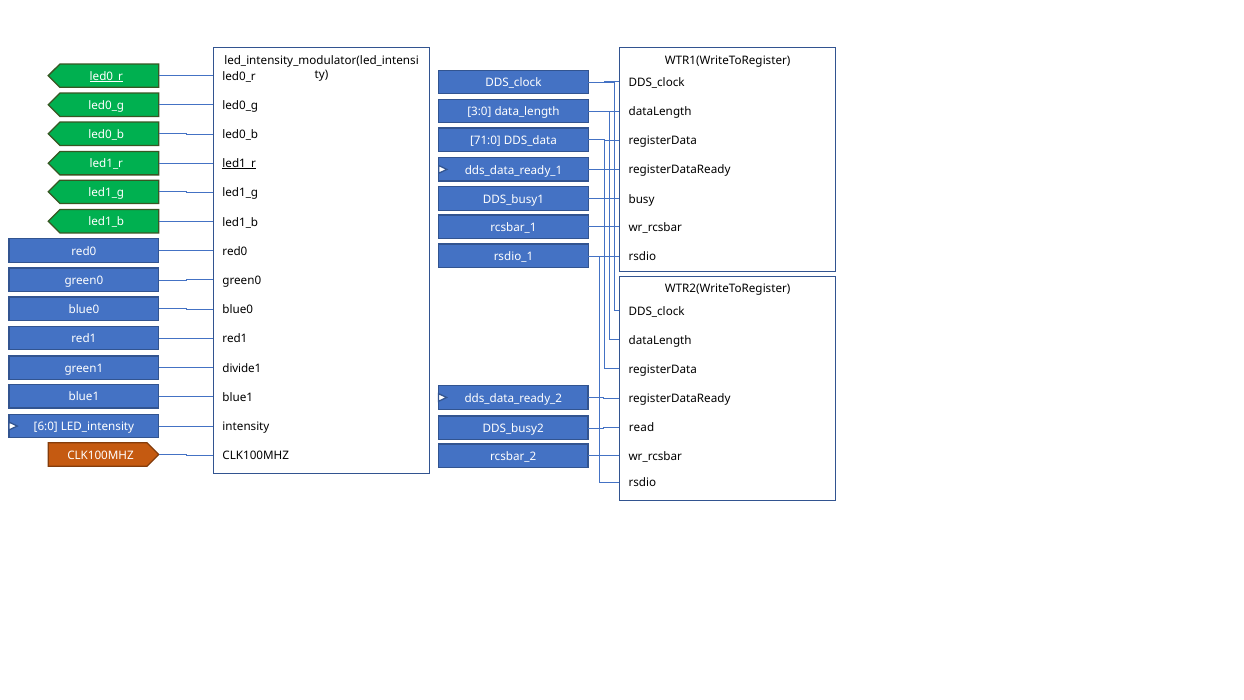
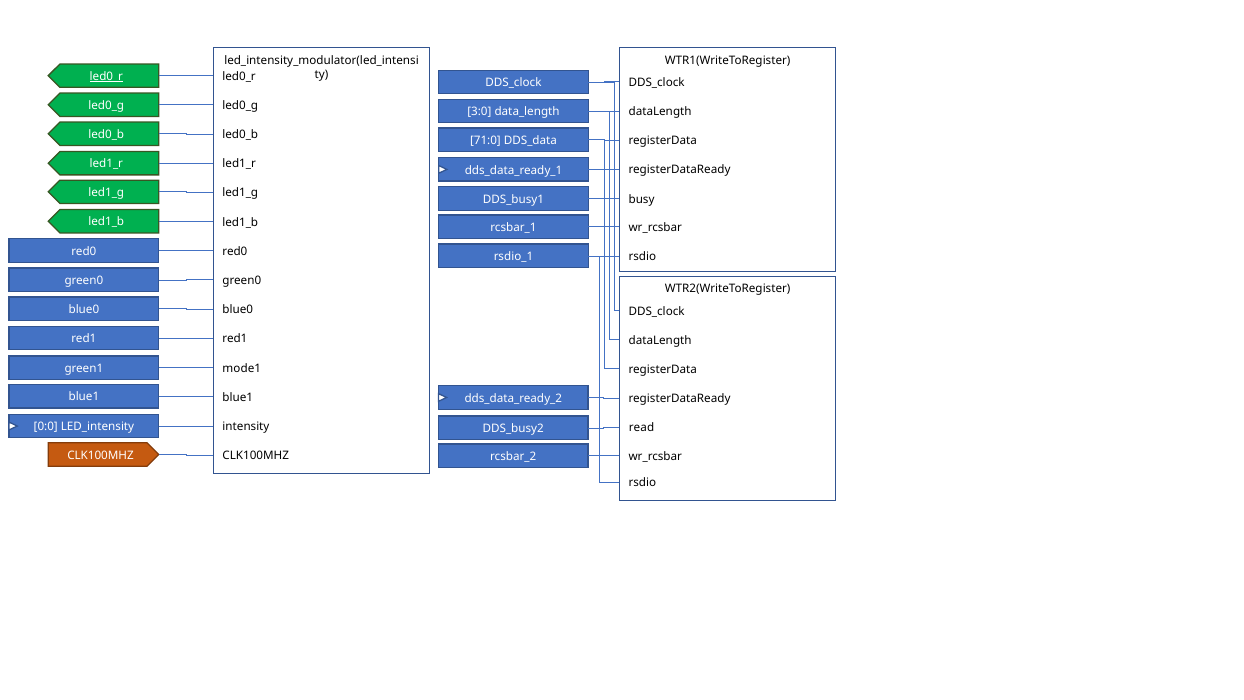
led1_r underline: present -> none (239, 164)
divide1: divide1 -> mode1 (242, 368)
6:0: 6:0 -> 0:0 (46, 427)
